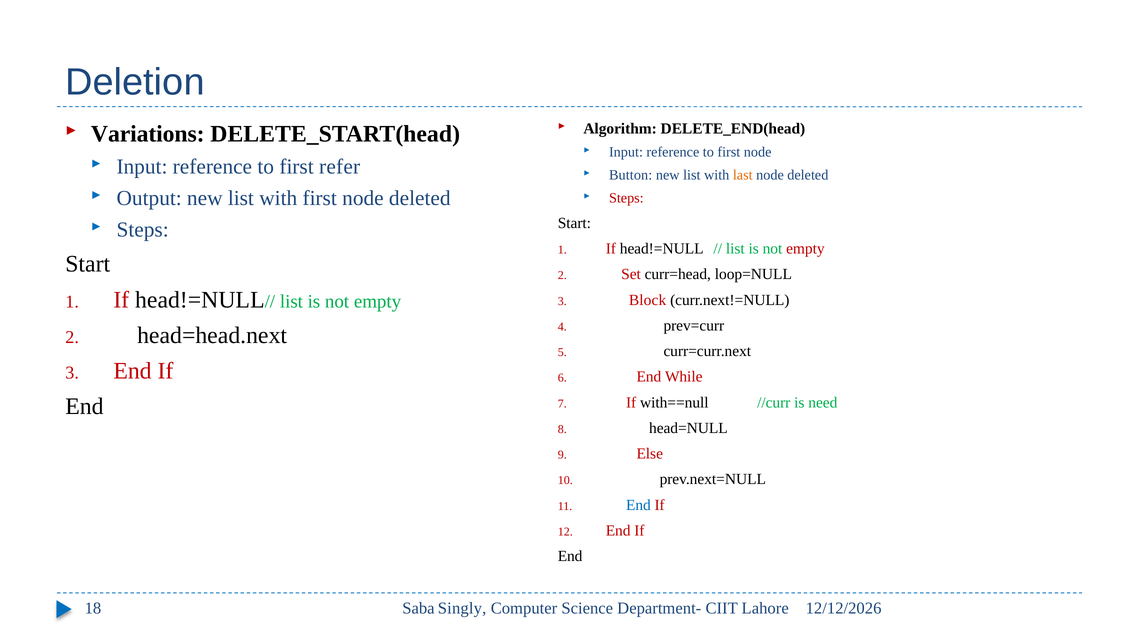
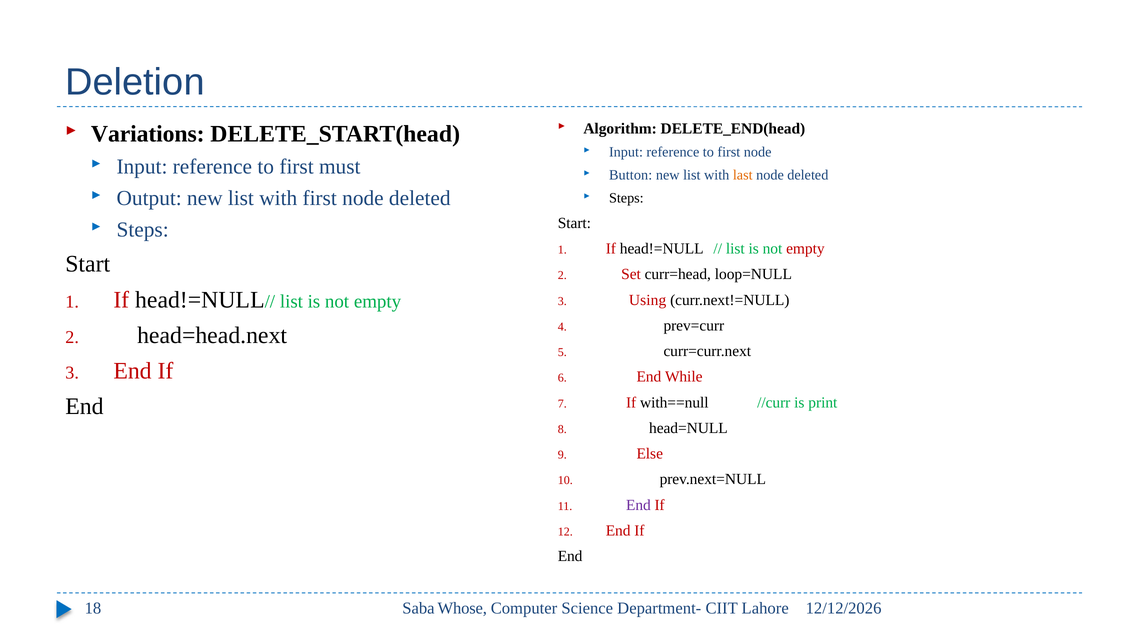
refer: refer -> must (340, 167)
Steps colour: red -> black (626, 198)
Block: Block -> Using (648, 300)
need: need -> print (823, 403)
End colour: blue -> purple (638, 506)
Singly: Singly -> Whose (462, 609)
